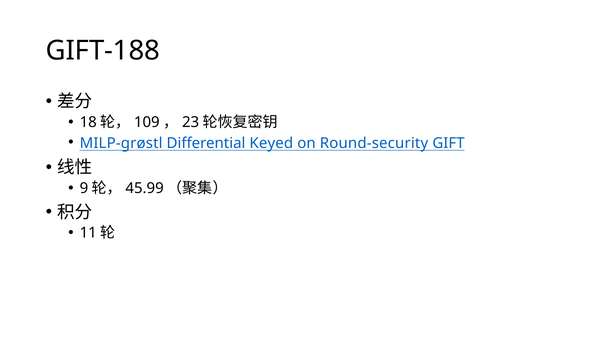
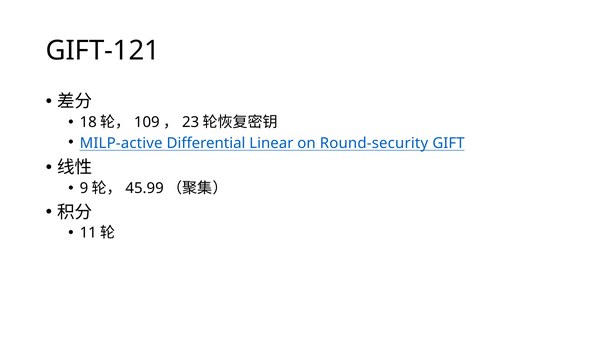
GIFT-188: GIFT-188 -> GIFT-121 (103, 50)
MILP-grøstl: MILP-grøstl -> MILP-active (121, 143)
Keyed: Keyed -> Linear (271, 143)
